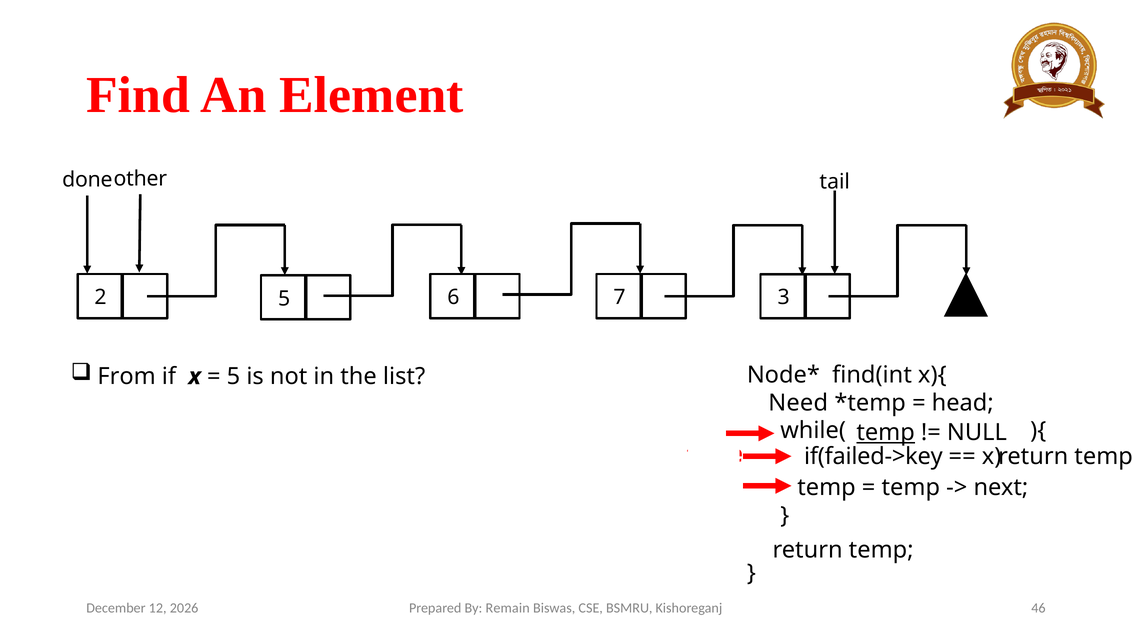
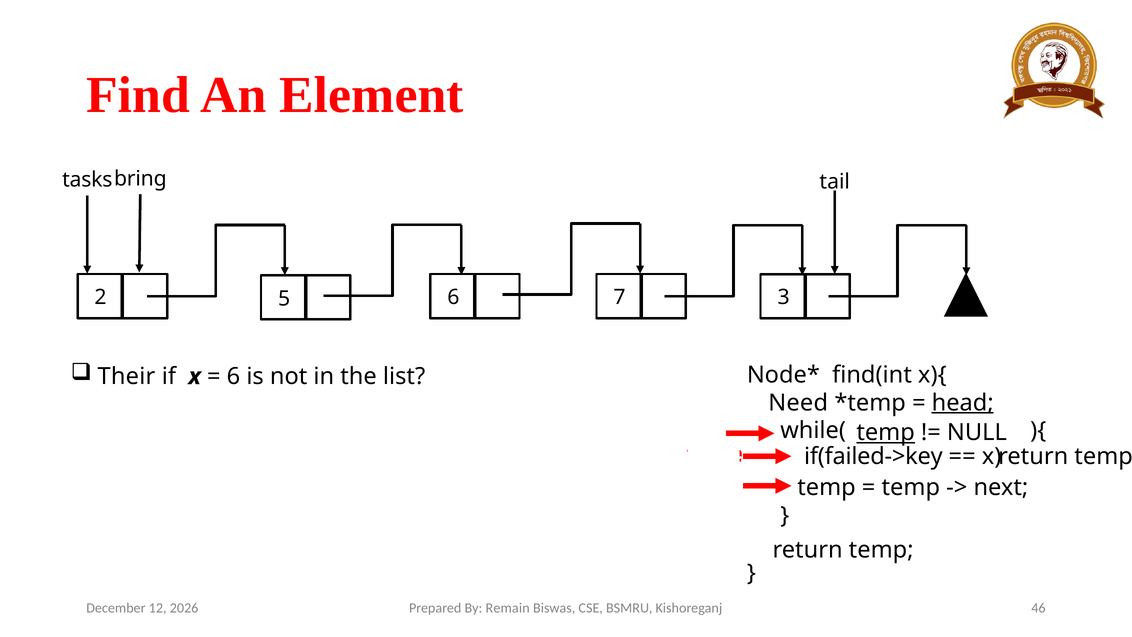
other: other -> bring (140, 179)
done: done -> tasks (87, 180)
From: From -> Their (126, 376)
5: 5 -> 6 (233, 376)
head underline: none -> present (963, 403)
